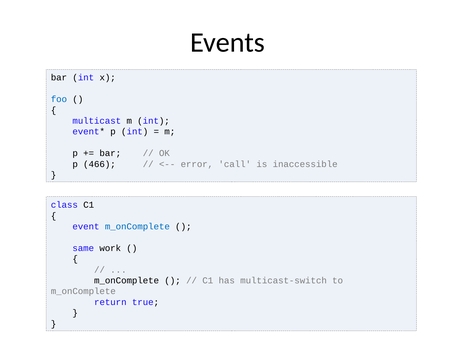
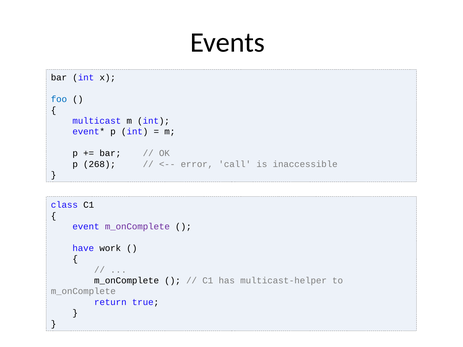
466: 466 -> 268 (99, 164)
m_onComplete colour: blue -> purple (137, 227)
same: same -> have (83, 248)
multicast-switch: multicast-switch -> multicast-helper (284, 281)
